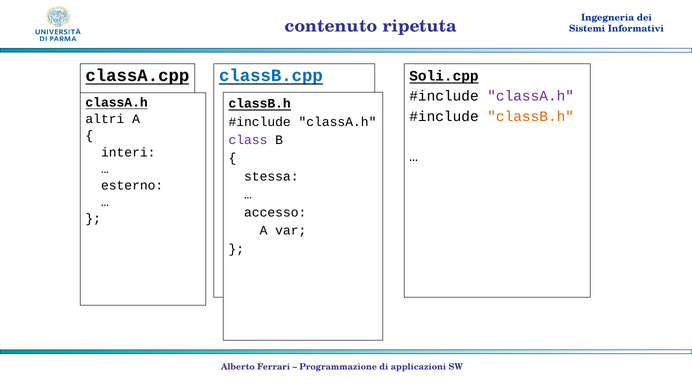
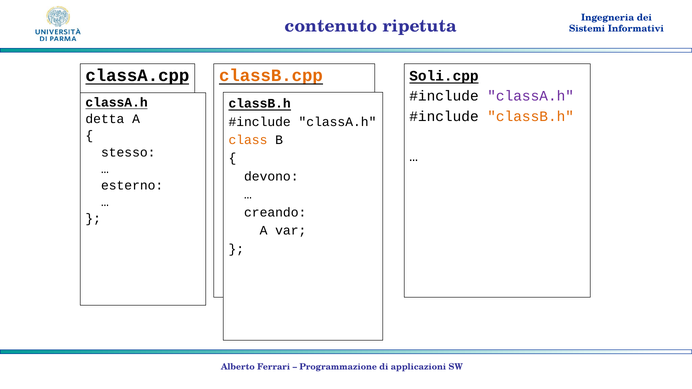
classB.cpp colour: blue -> orange (271, 76)
altri: altri -> detta (105, 119)
class colour: purple -> orange (248, 140)
interi: interi -> stesso (128, 152)
stessa: stessa -> devono (271, 176)
accesso: accesso -> creando (275, 213)
